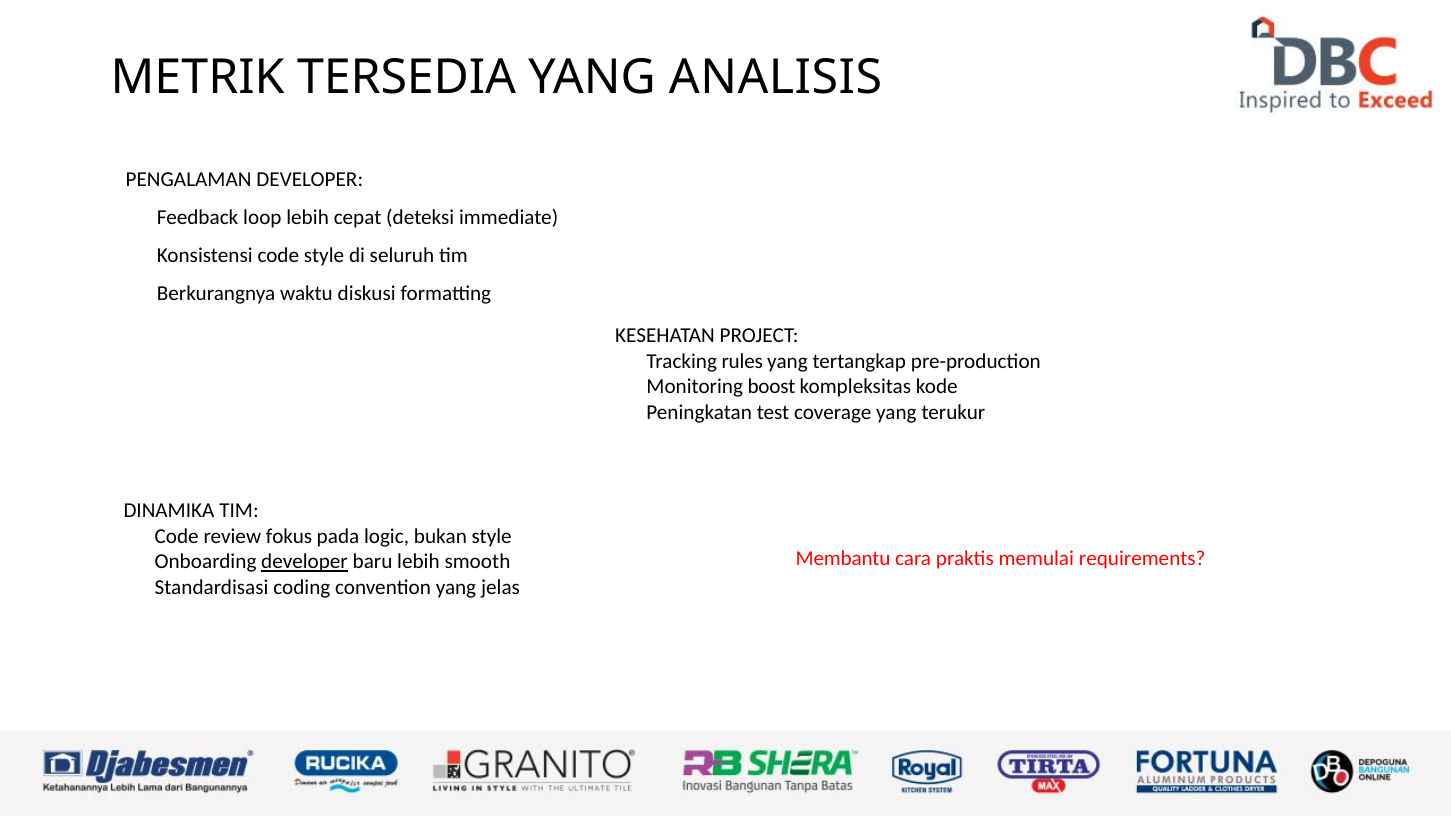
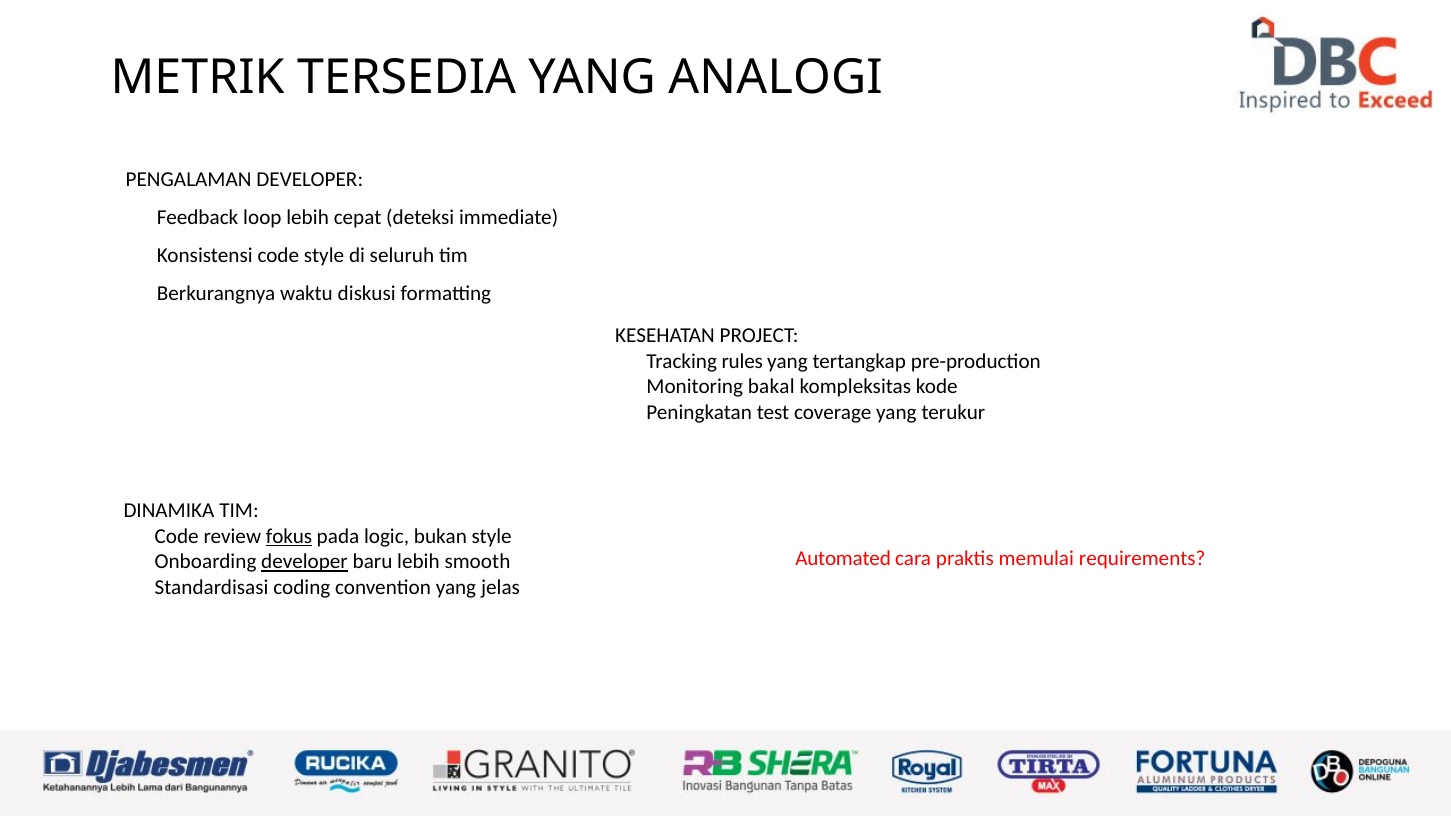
ANALISIS: ANALISIS -> ANALOGI (776, 77)
boost: boost -> bakal (771, 387)
fokus underline: none -> present (289, 537)
Membantu: Membantu -> Automated (843, 559)
